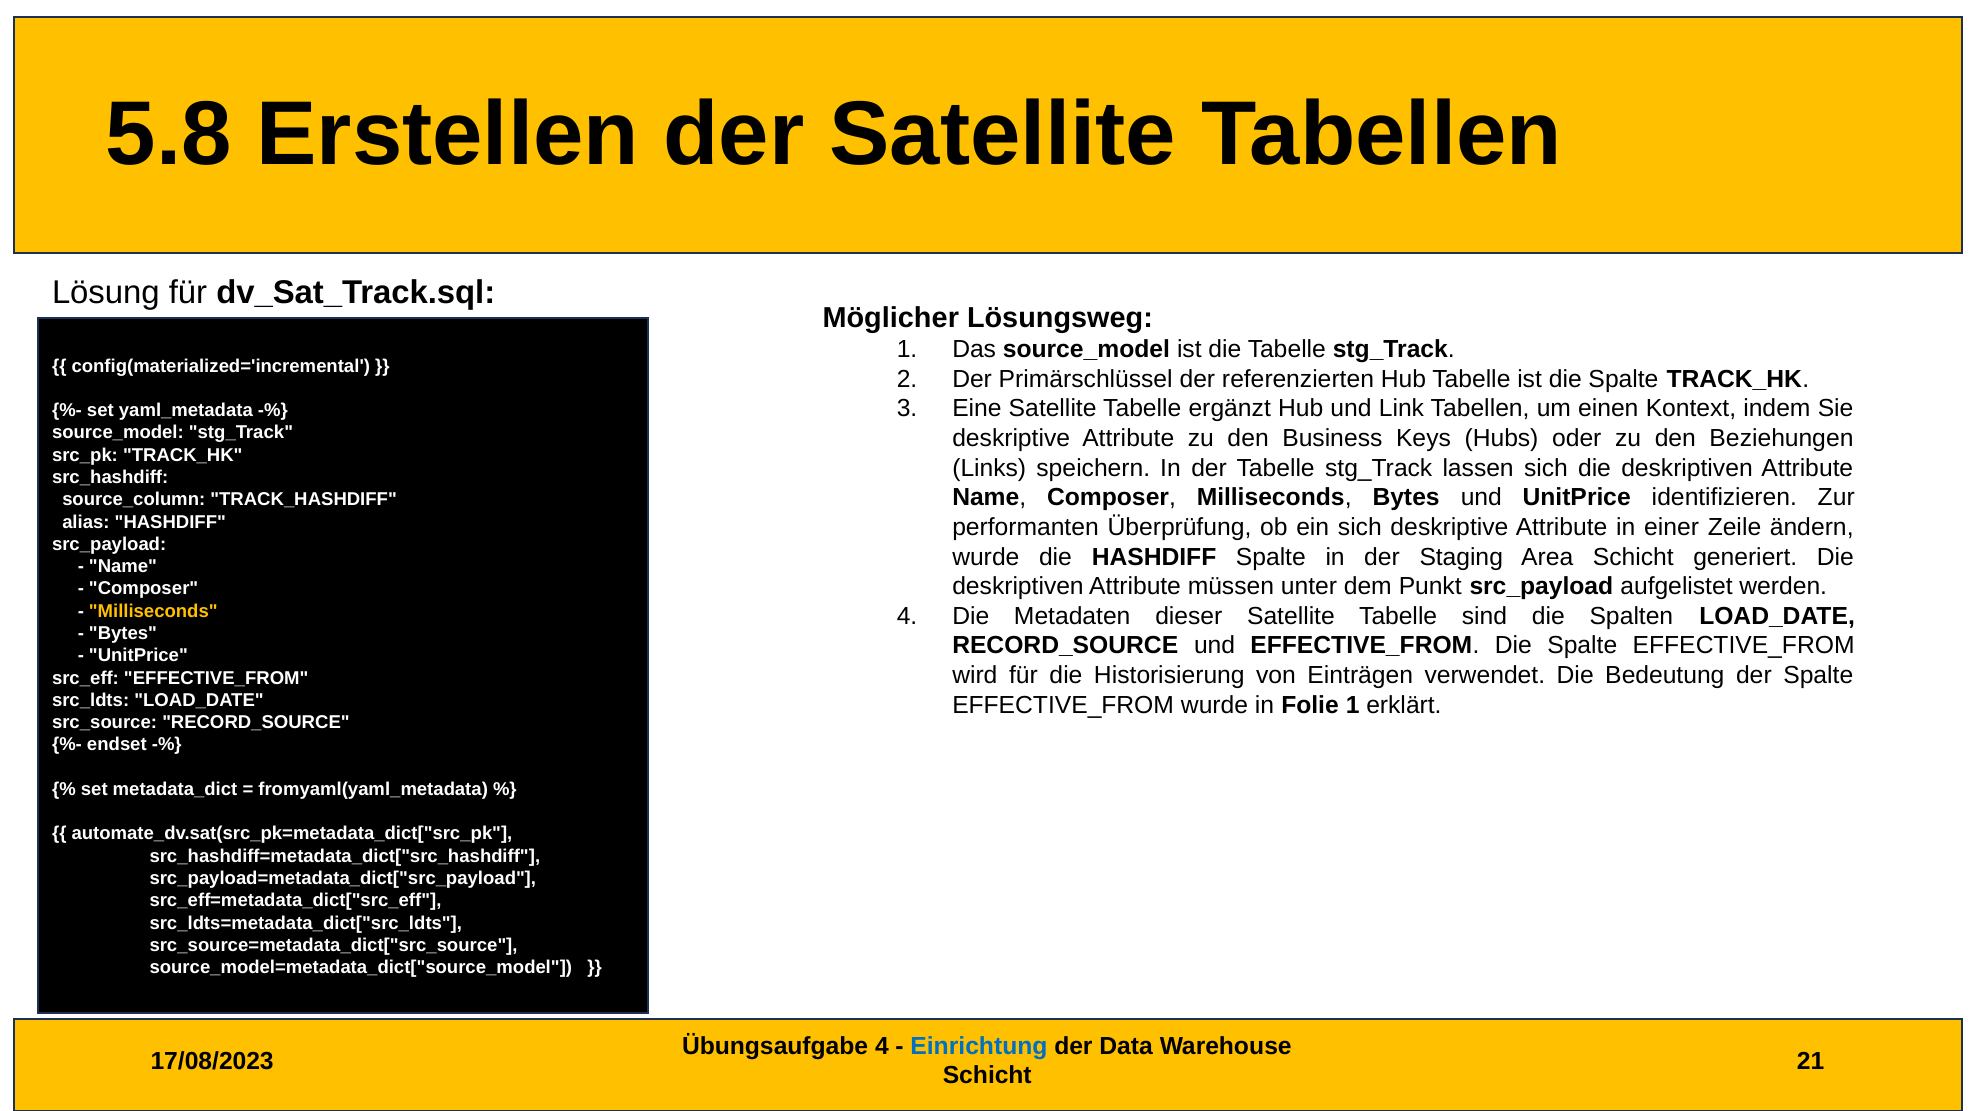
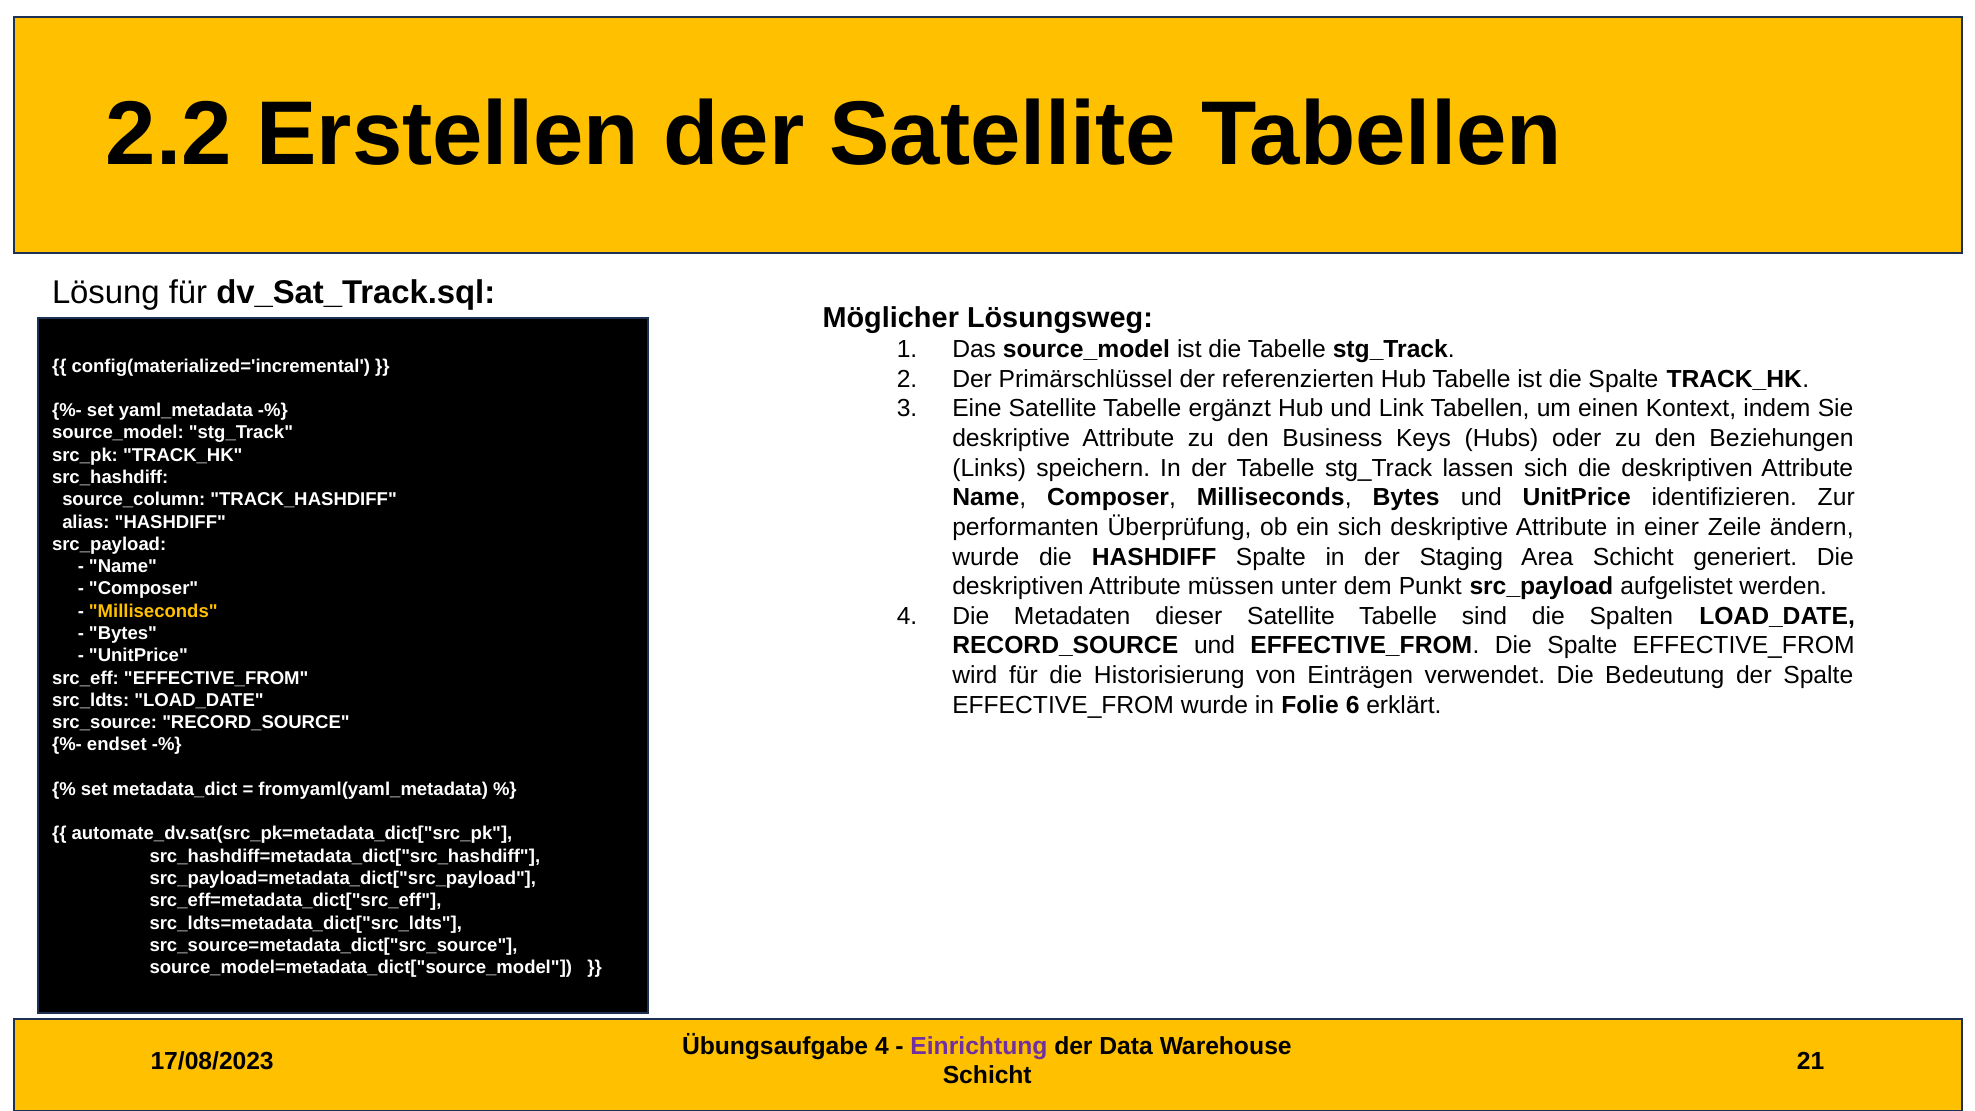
5.8: 5.8 -> 2.2 (169, 134)
Folie 1: 1 -> 6 (1353, 705)
Einrichtung colour: blue -> purple (979, 1046)
